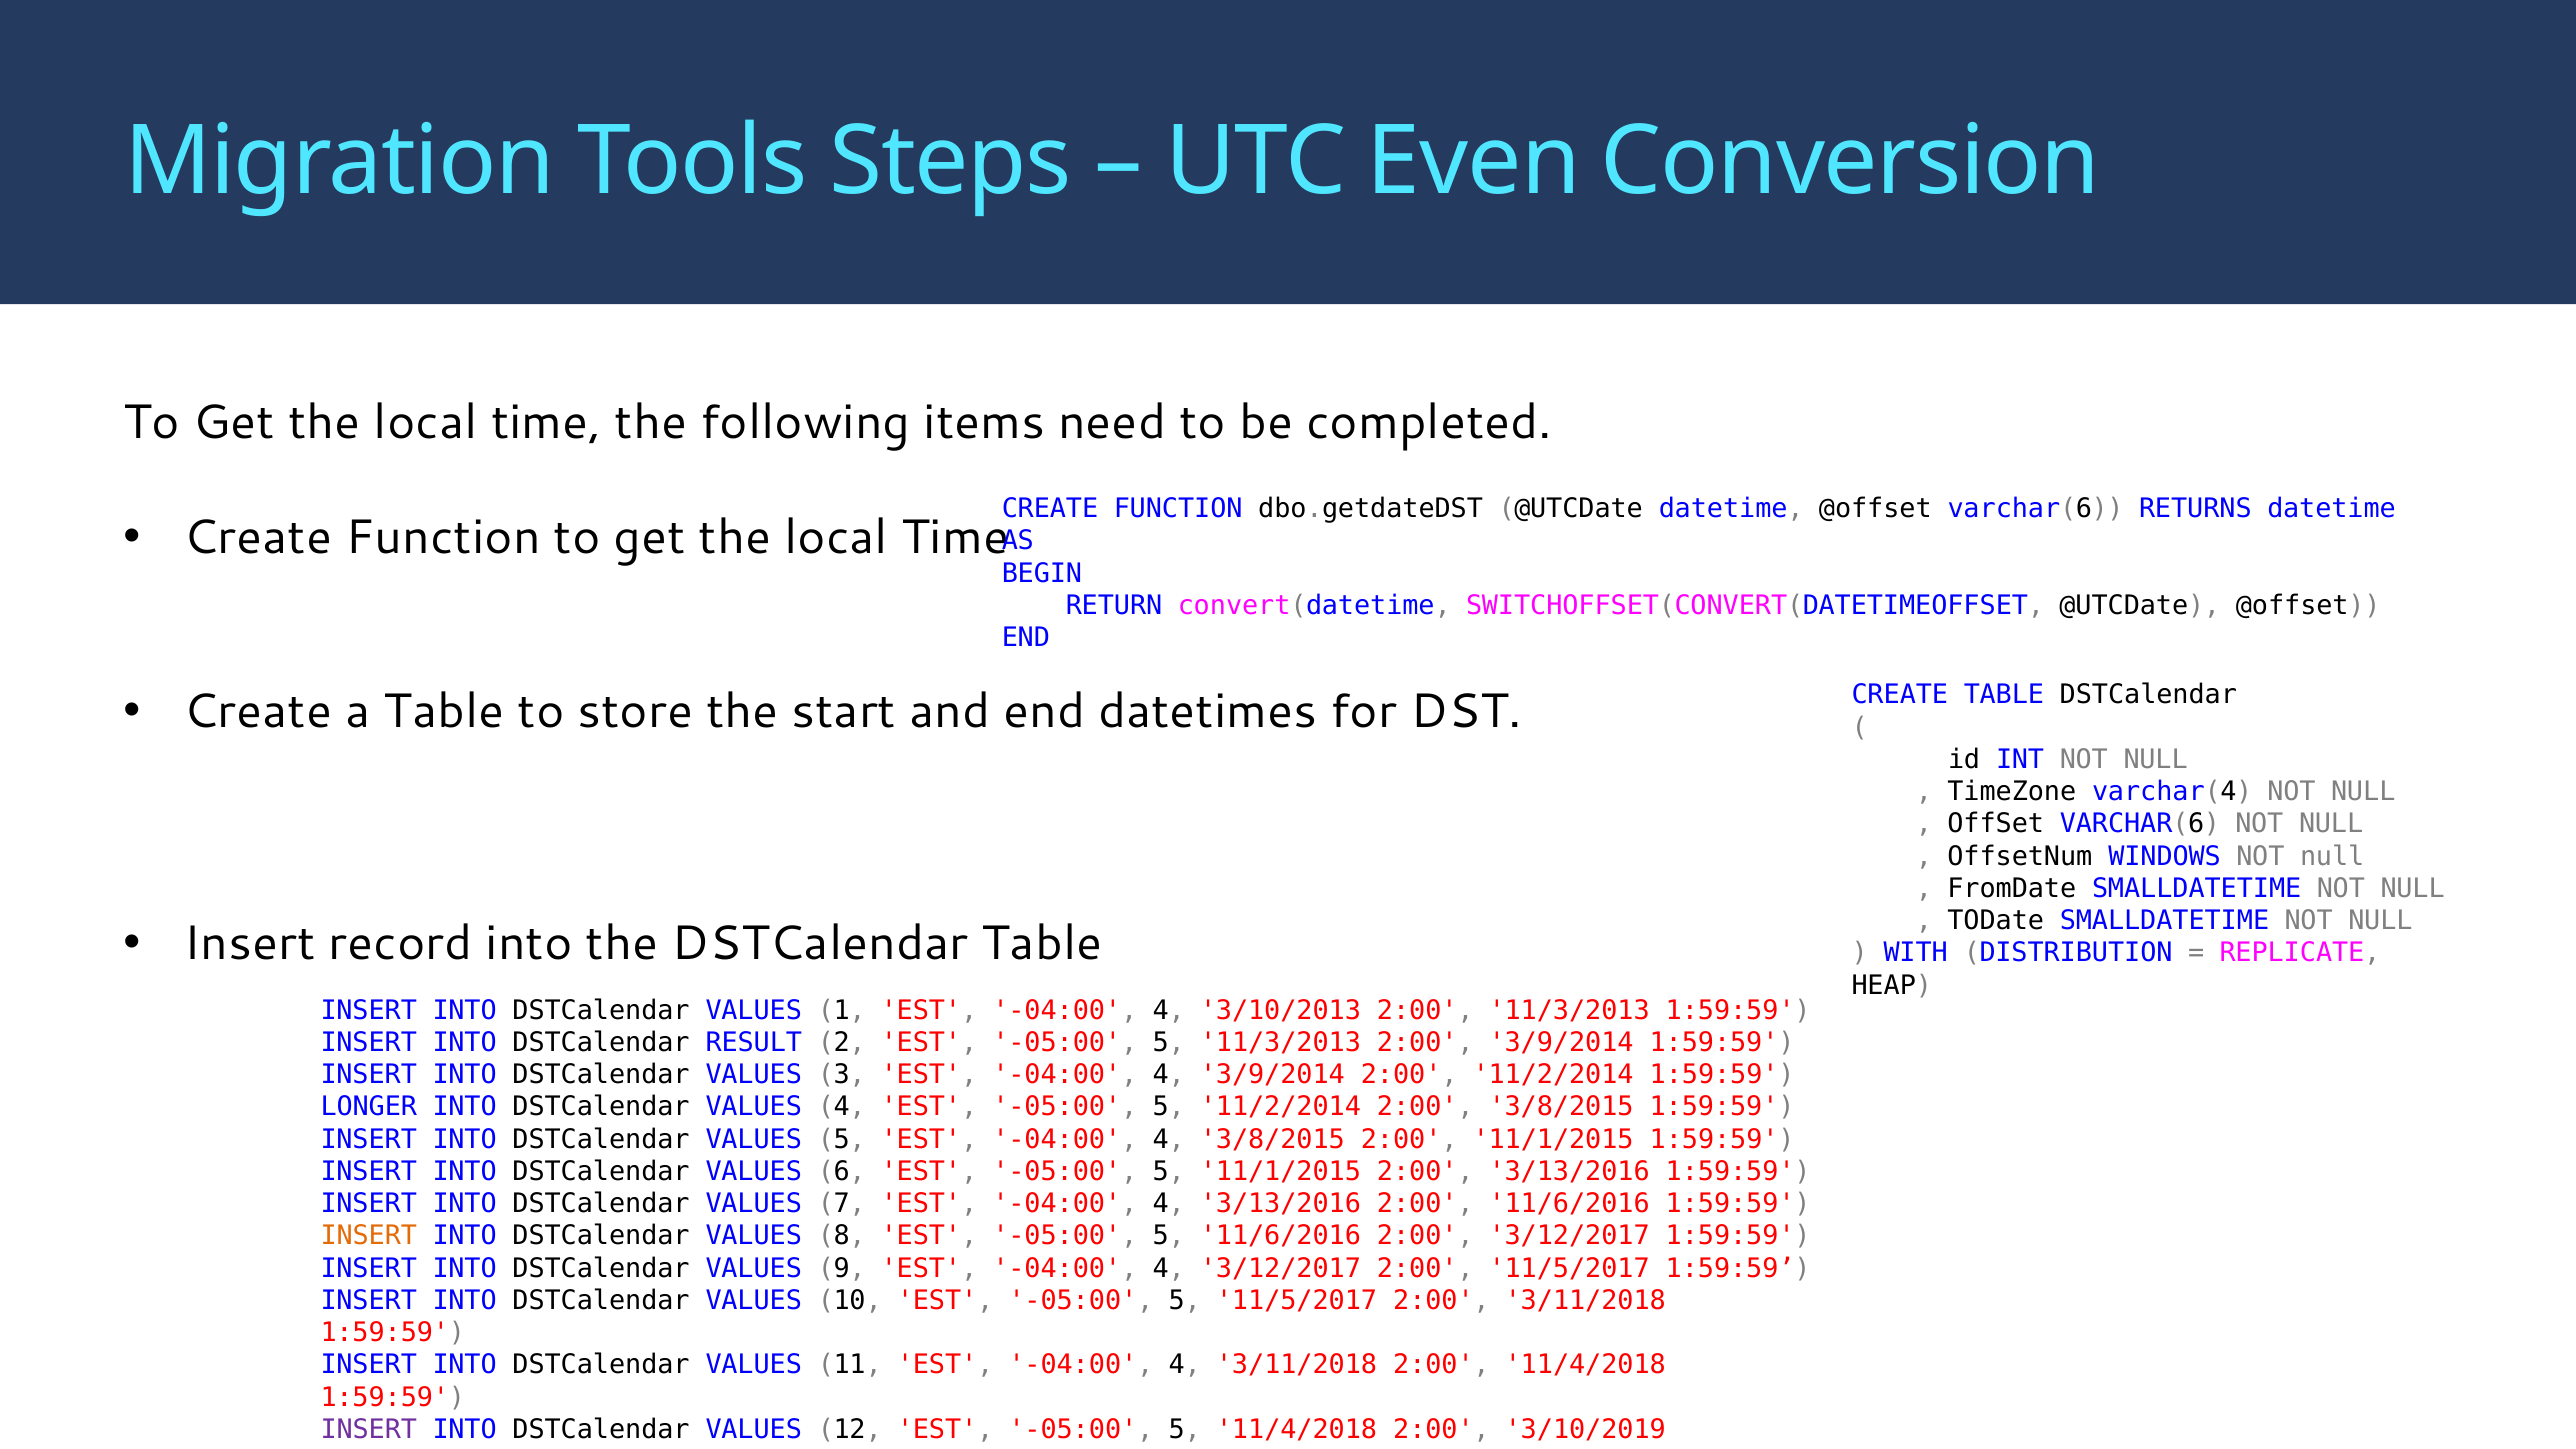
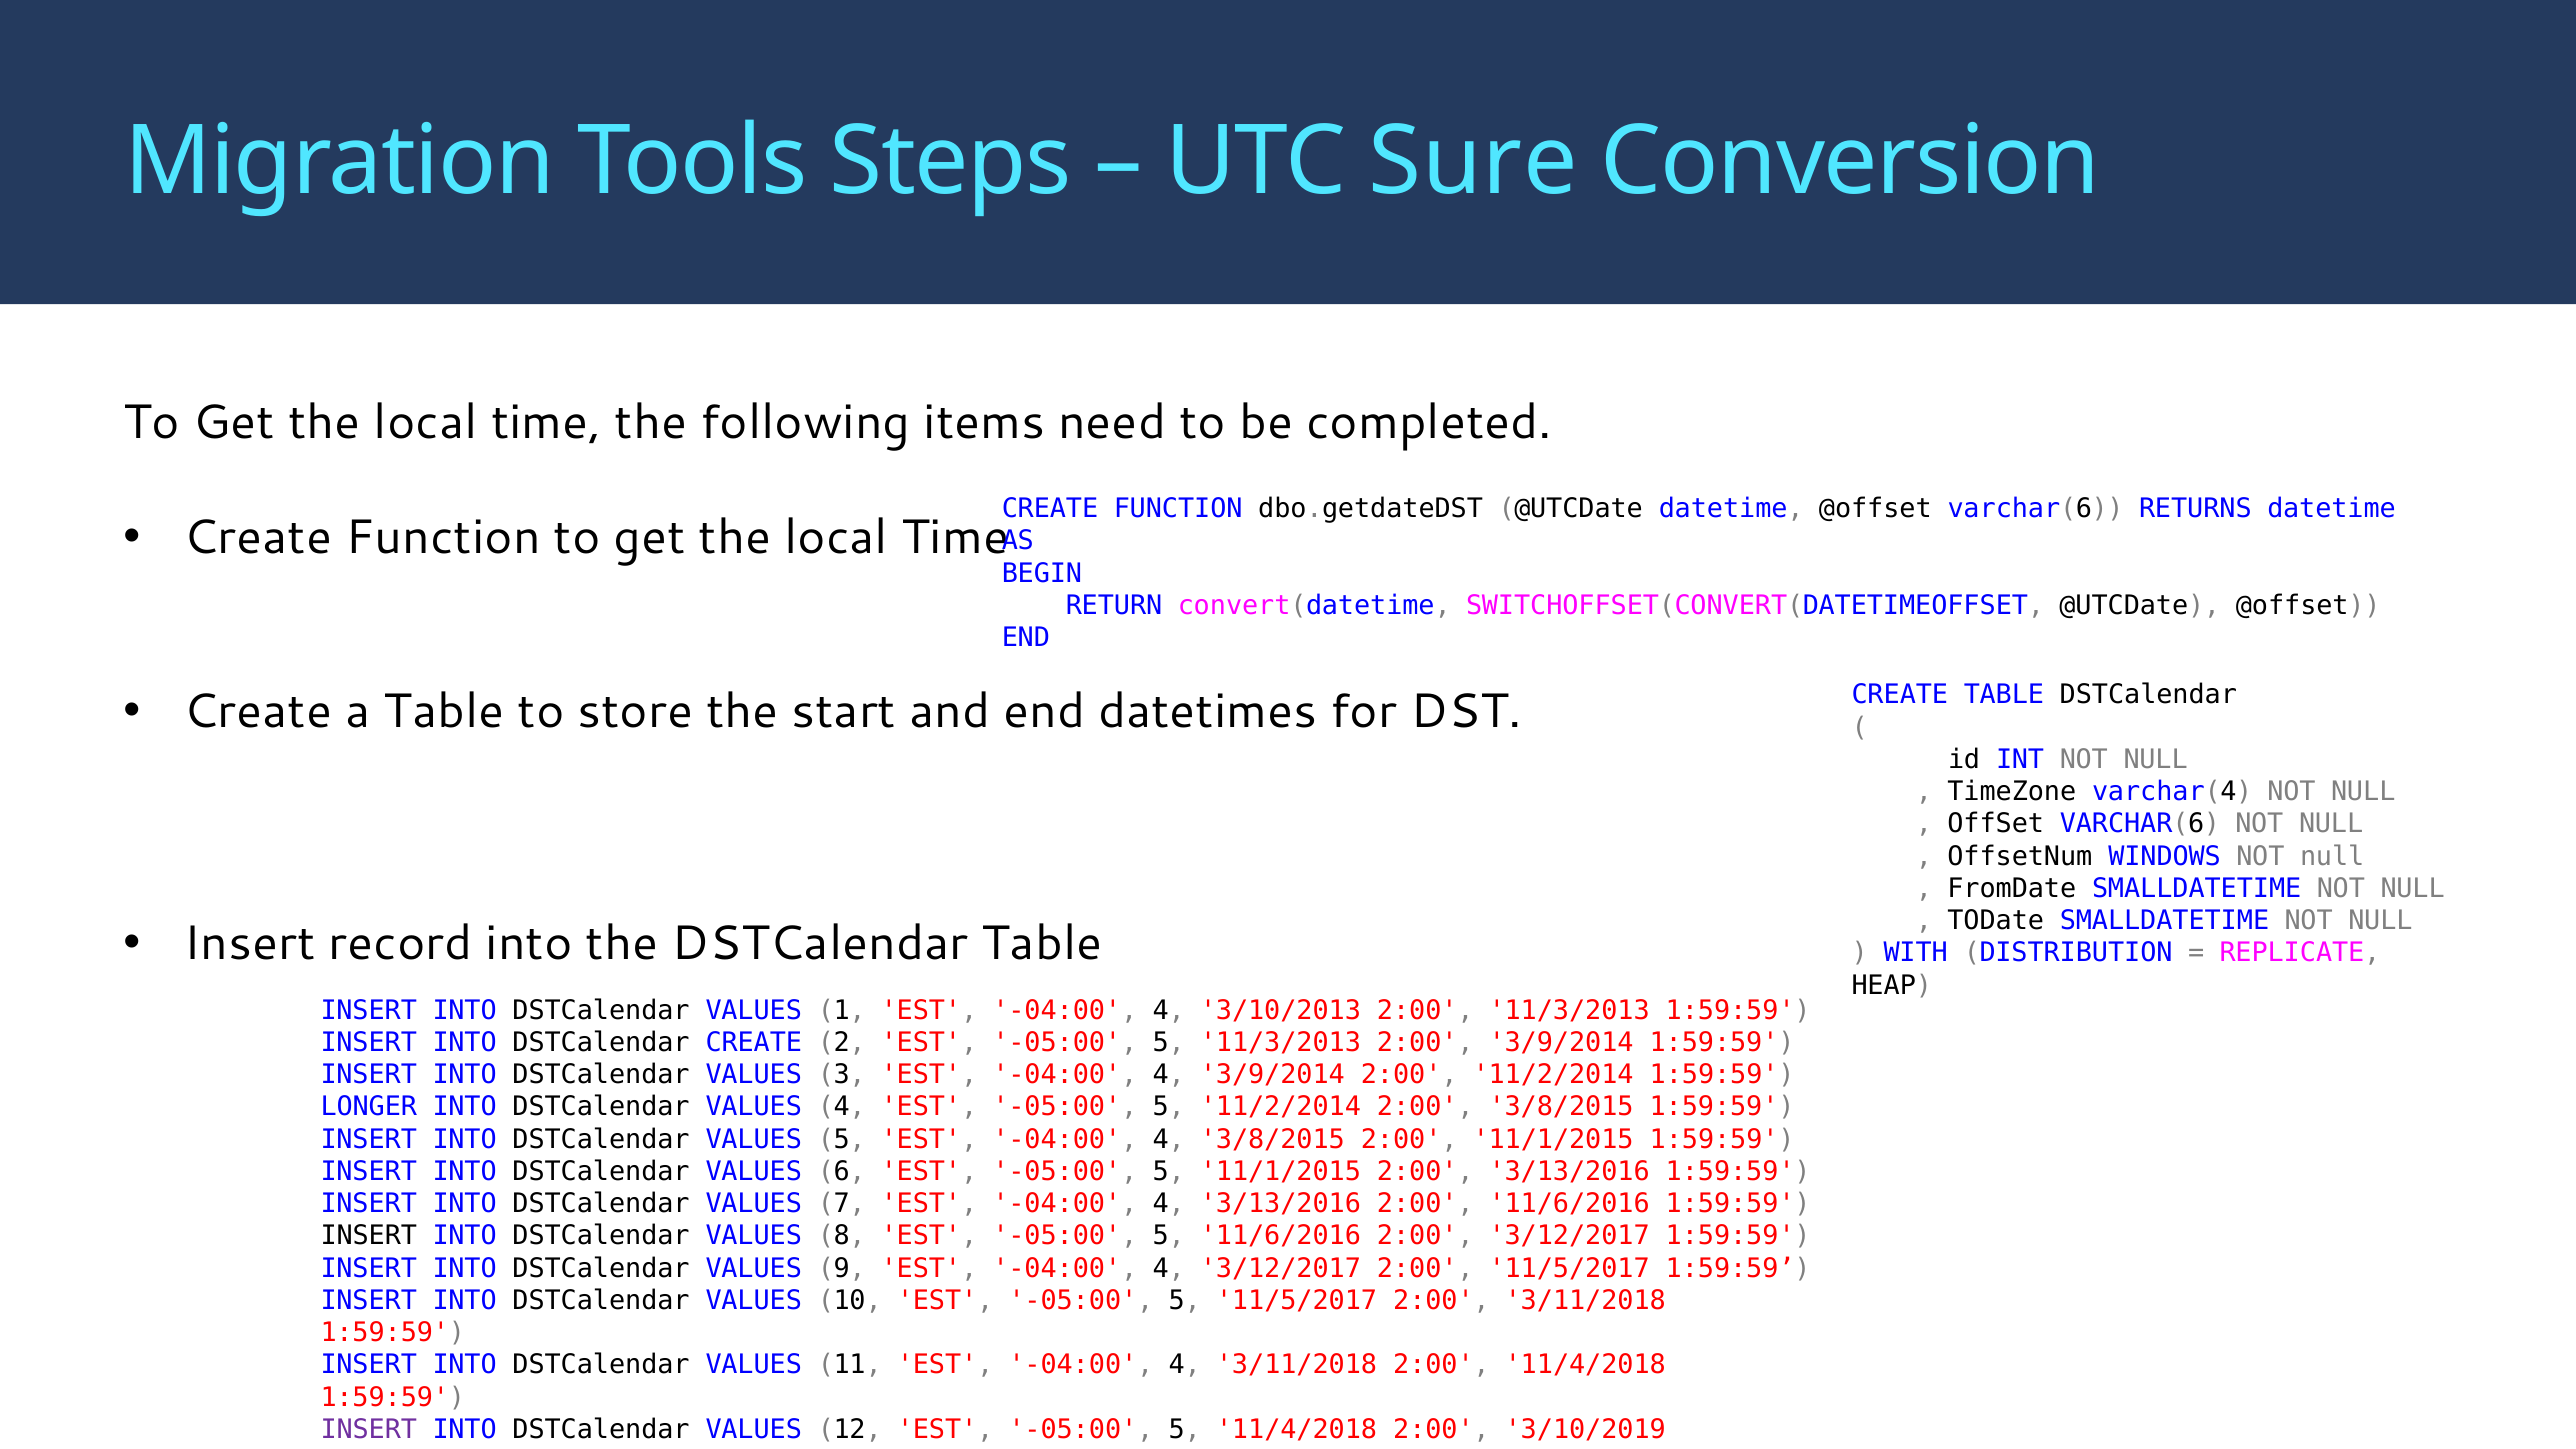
Even: Even -> Sure (1473, 162)
DSTCalendar RESULT: RESULT -> CREATE (754, 1042)
INSERT colour: orange -> black (369, 1236)
